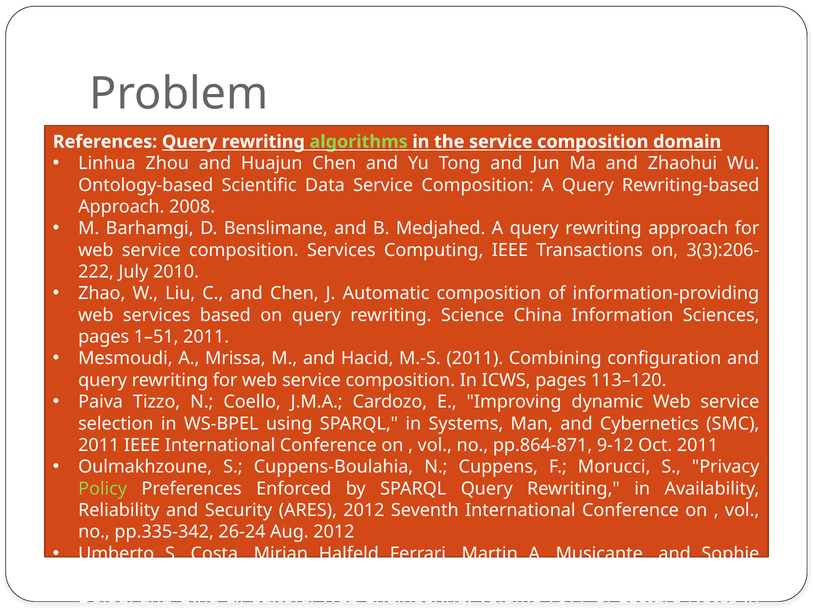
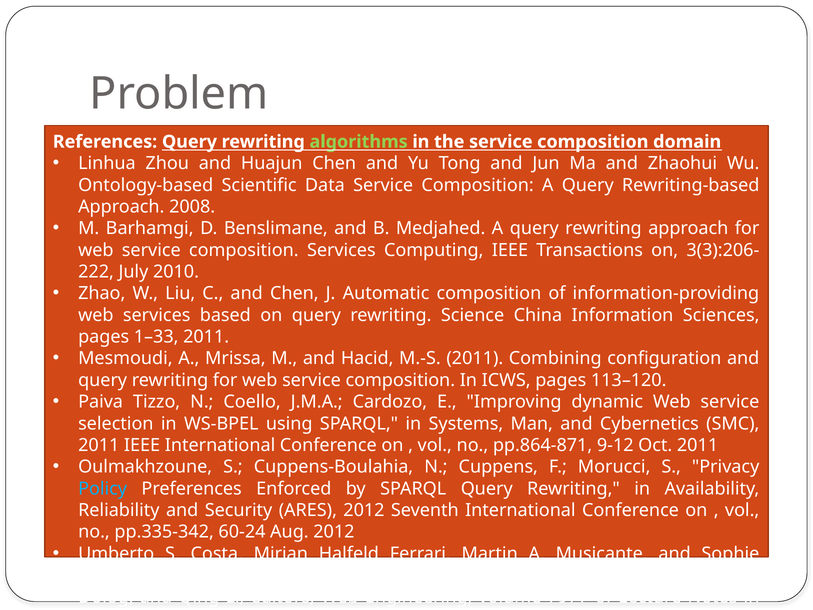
1–51: 1–51 -> 1–33 (156, 337)
Policy colour: light green -> light blue (103, 488)
26-24: 26-24 -> 60-24 (242, 532)
